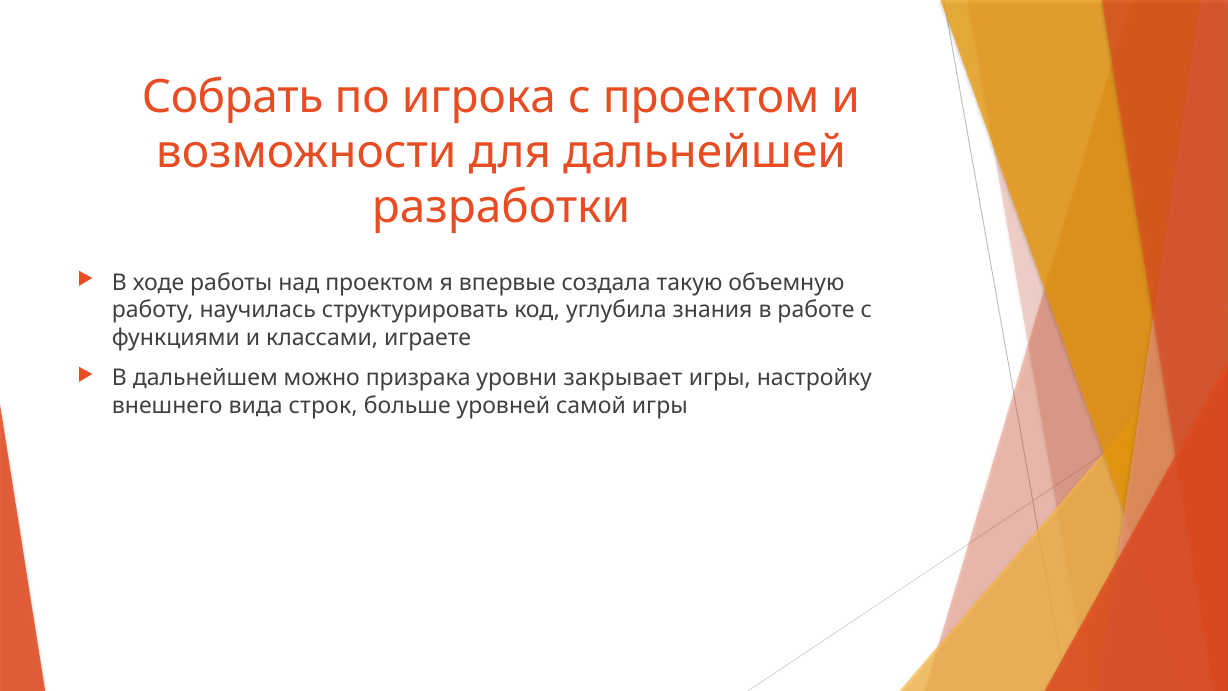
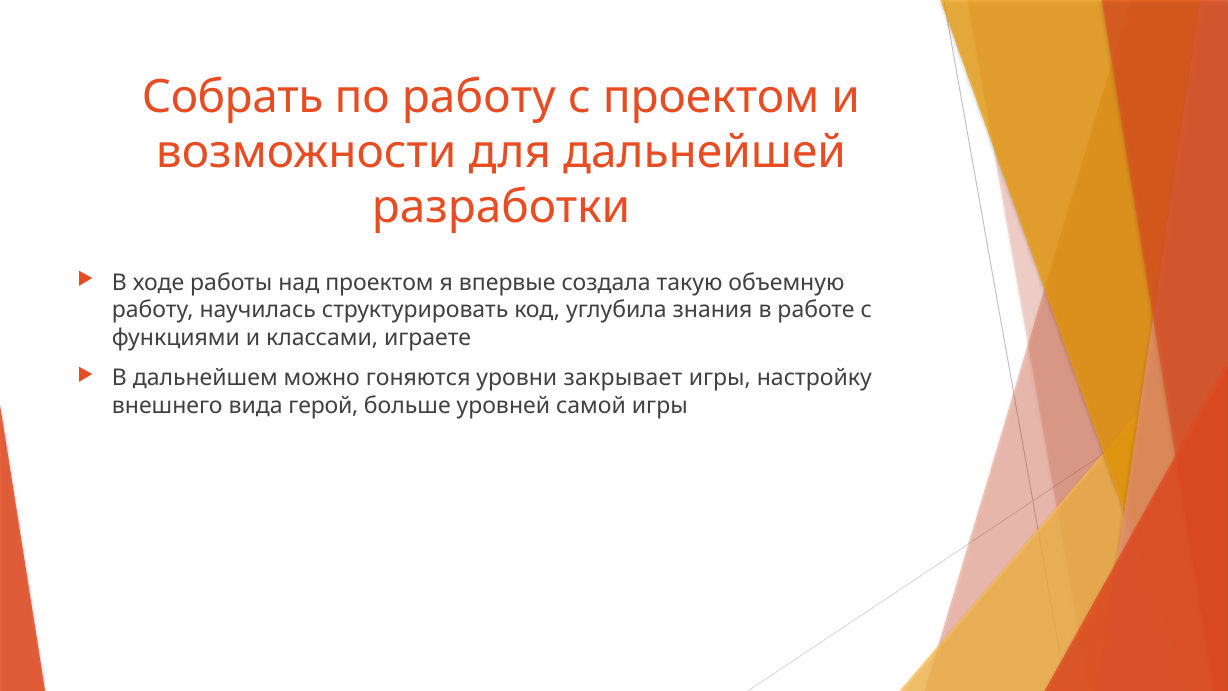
по игрока: игрока -> работу (479, 97)
призрака: призрака -> гоняются (418, 378)
строк: строк -> герой (323, 406)
